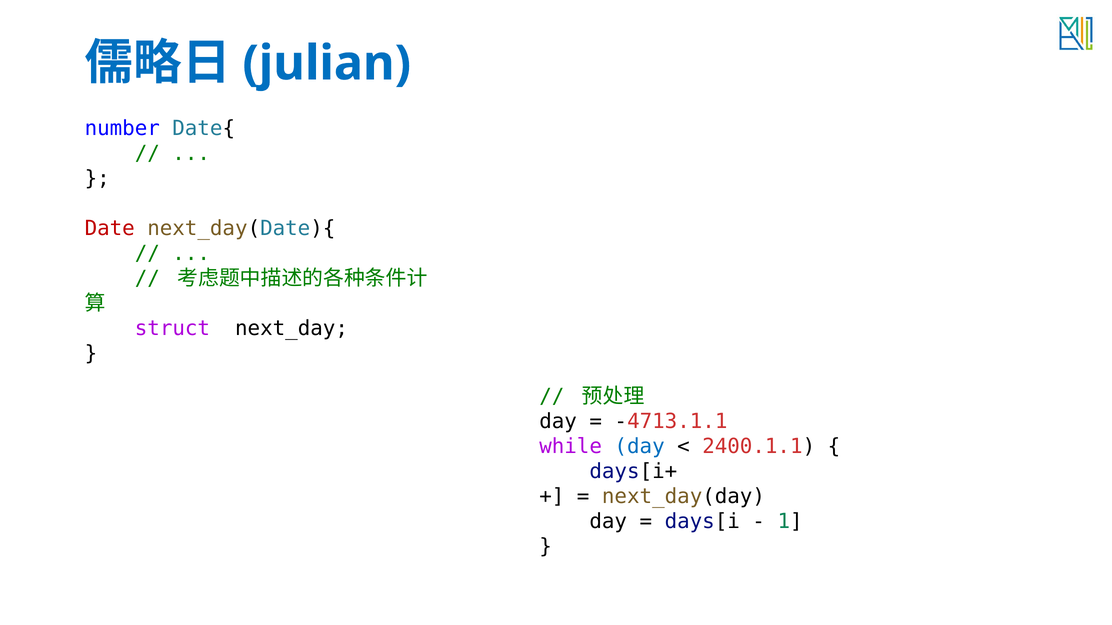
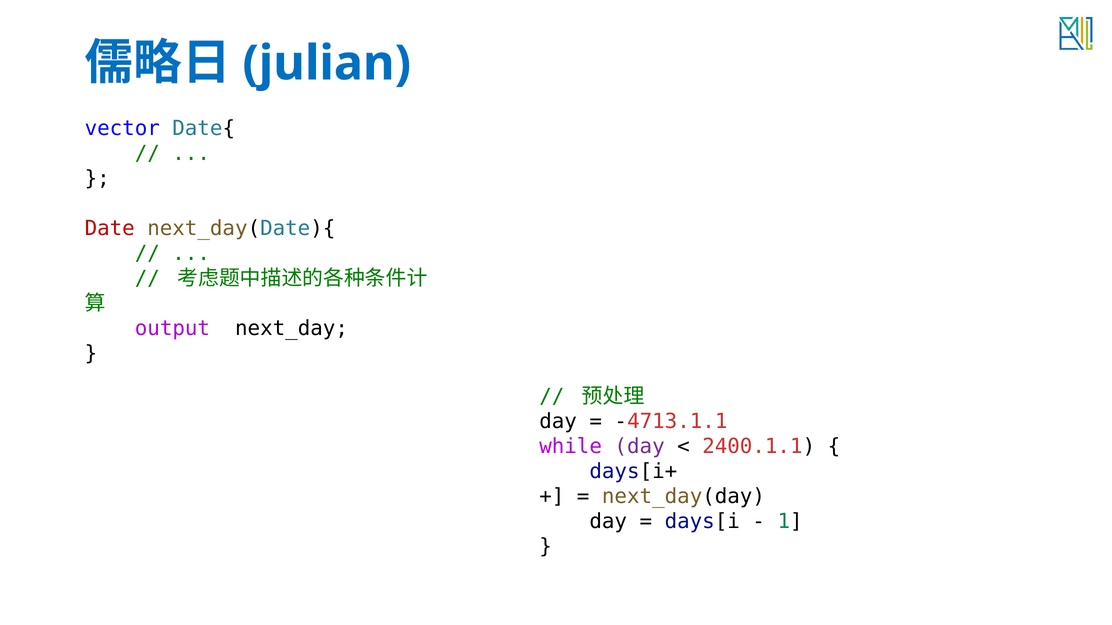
number: number -> vector (122, 129)
struct: struct -> output (172, 329)
day colour: blue -> purple (640, 447)
